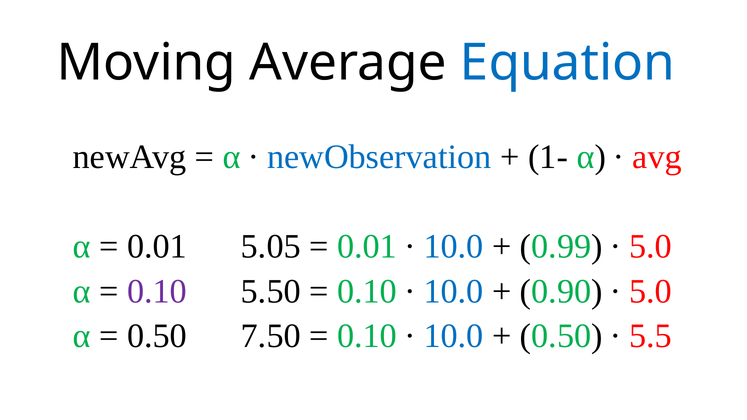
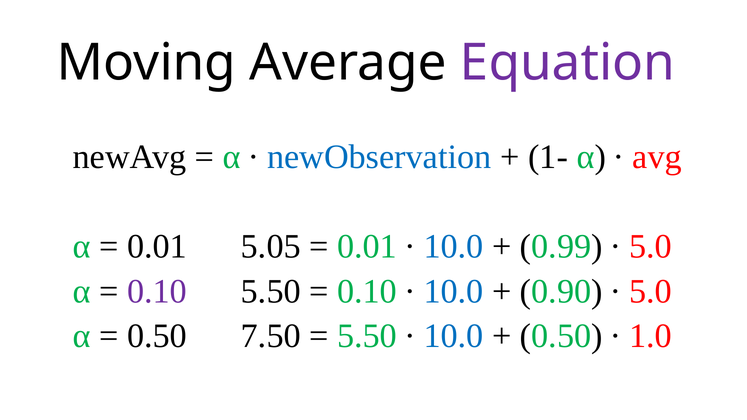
Equation colour: blue -> purple (568, 63)
0.10: 0.10 -> 5.50 (367, 336)
5.5: 5.5 -> 1.0 (651, 336)
